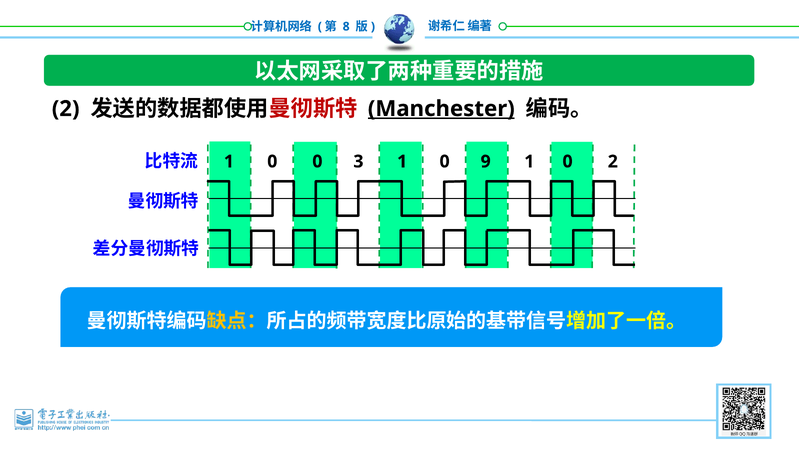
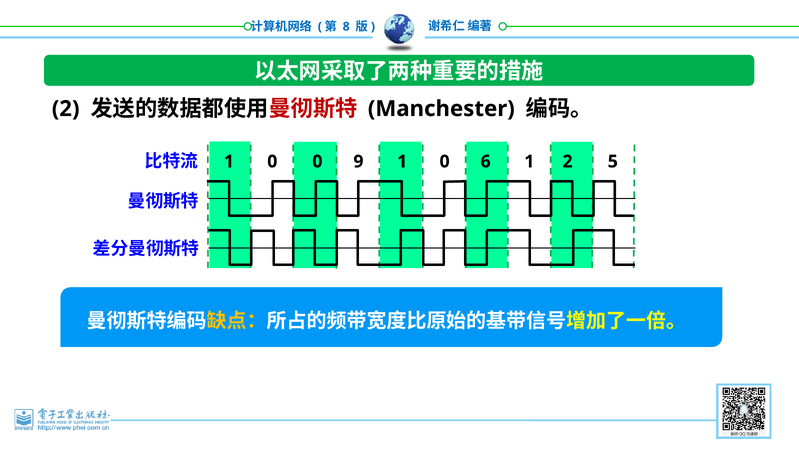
Manchester underline: present -> none (441, 109)
3: 3 -> 9 (358, 161)
9: 9 -> 6 (486, 161)
0: 0 -> 2 (568, 161)
1 2: 2 -> 5 (613, 161)
